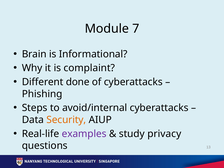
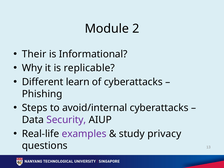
7: 7 -> 2 (136, 29)
Brain: Brain -> Their (34, 54)
complaint: complaint -> replicable (89, 68)
done: done -> learn (78, 82)
Security colour: orange -> purple (66, 120)
